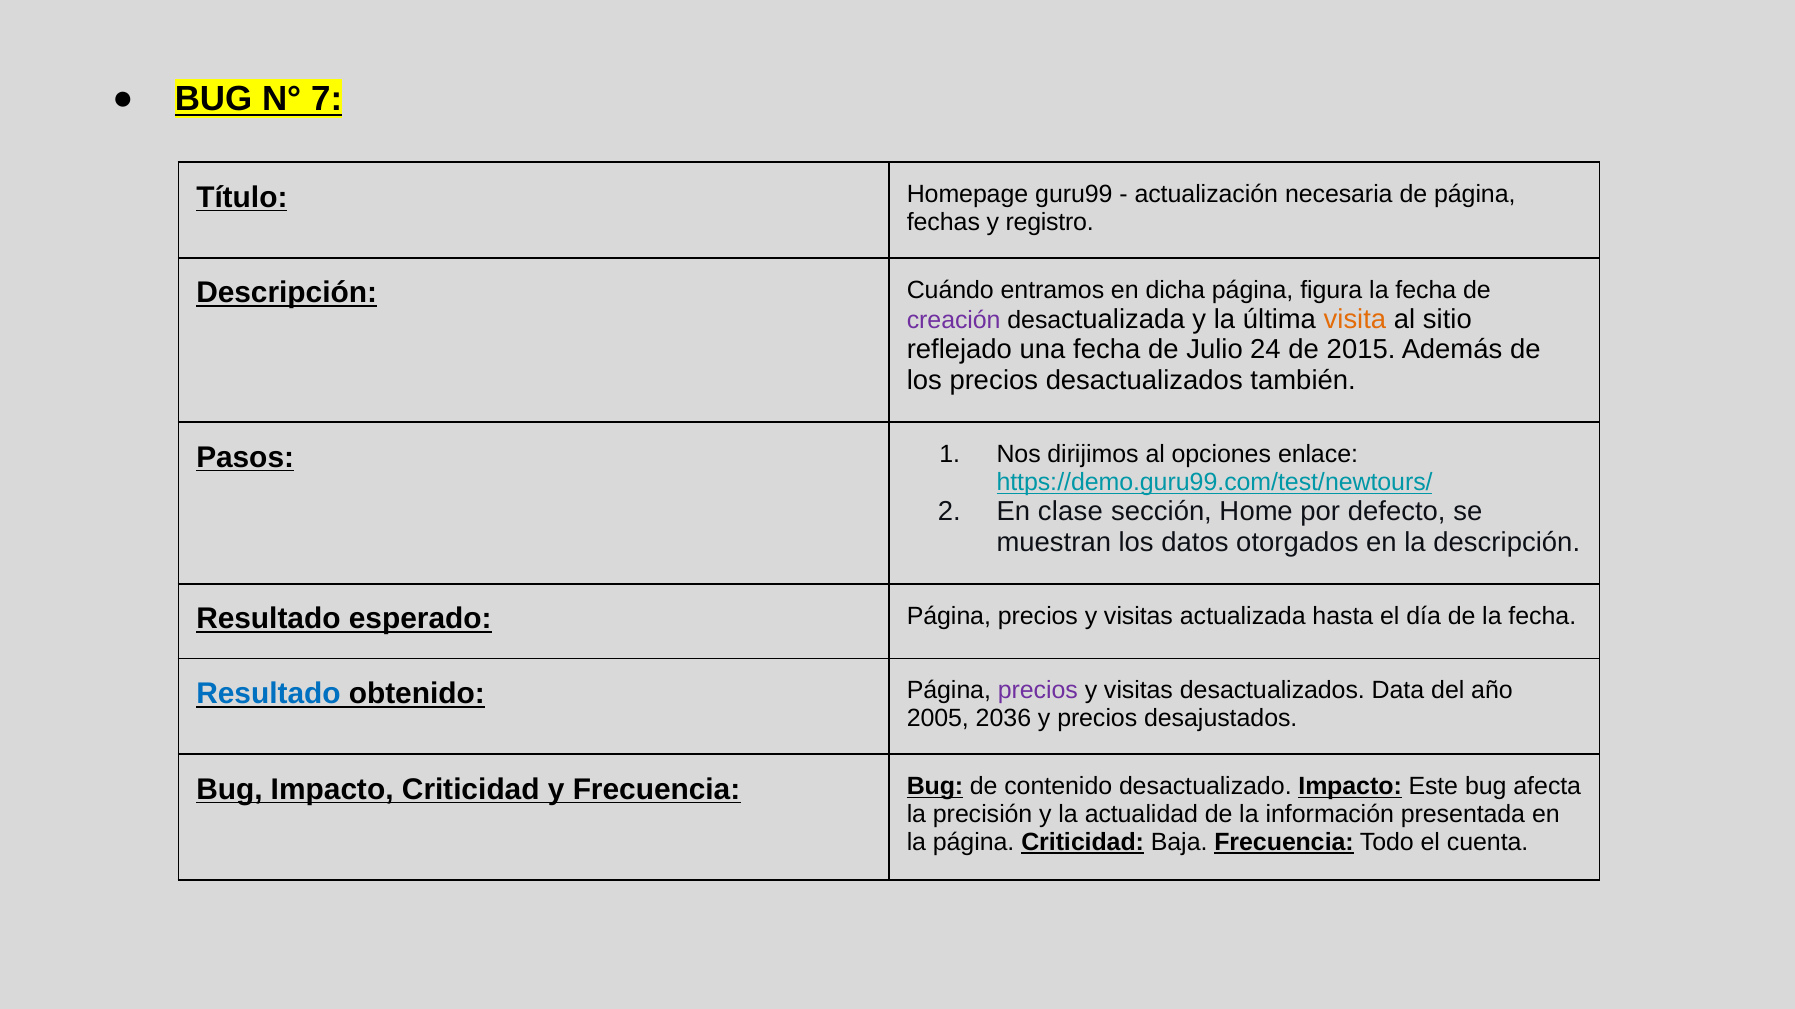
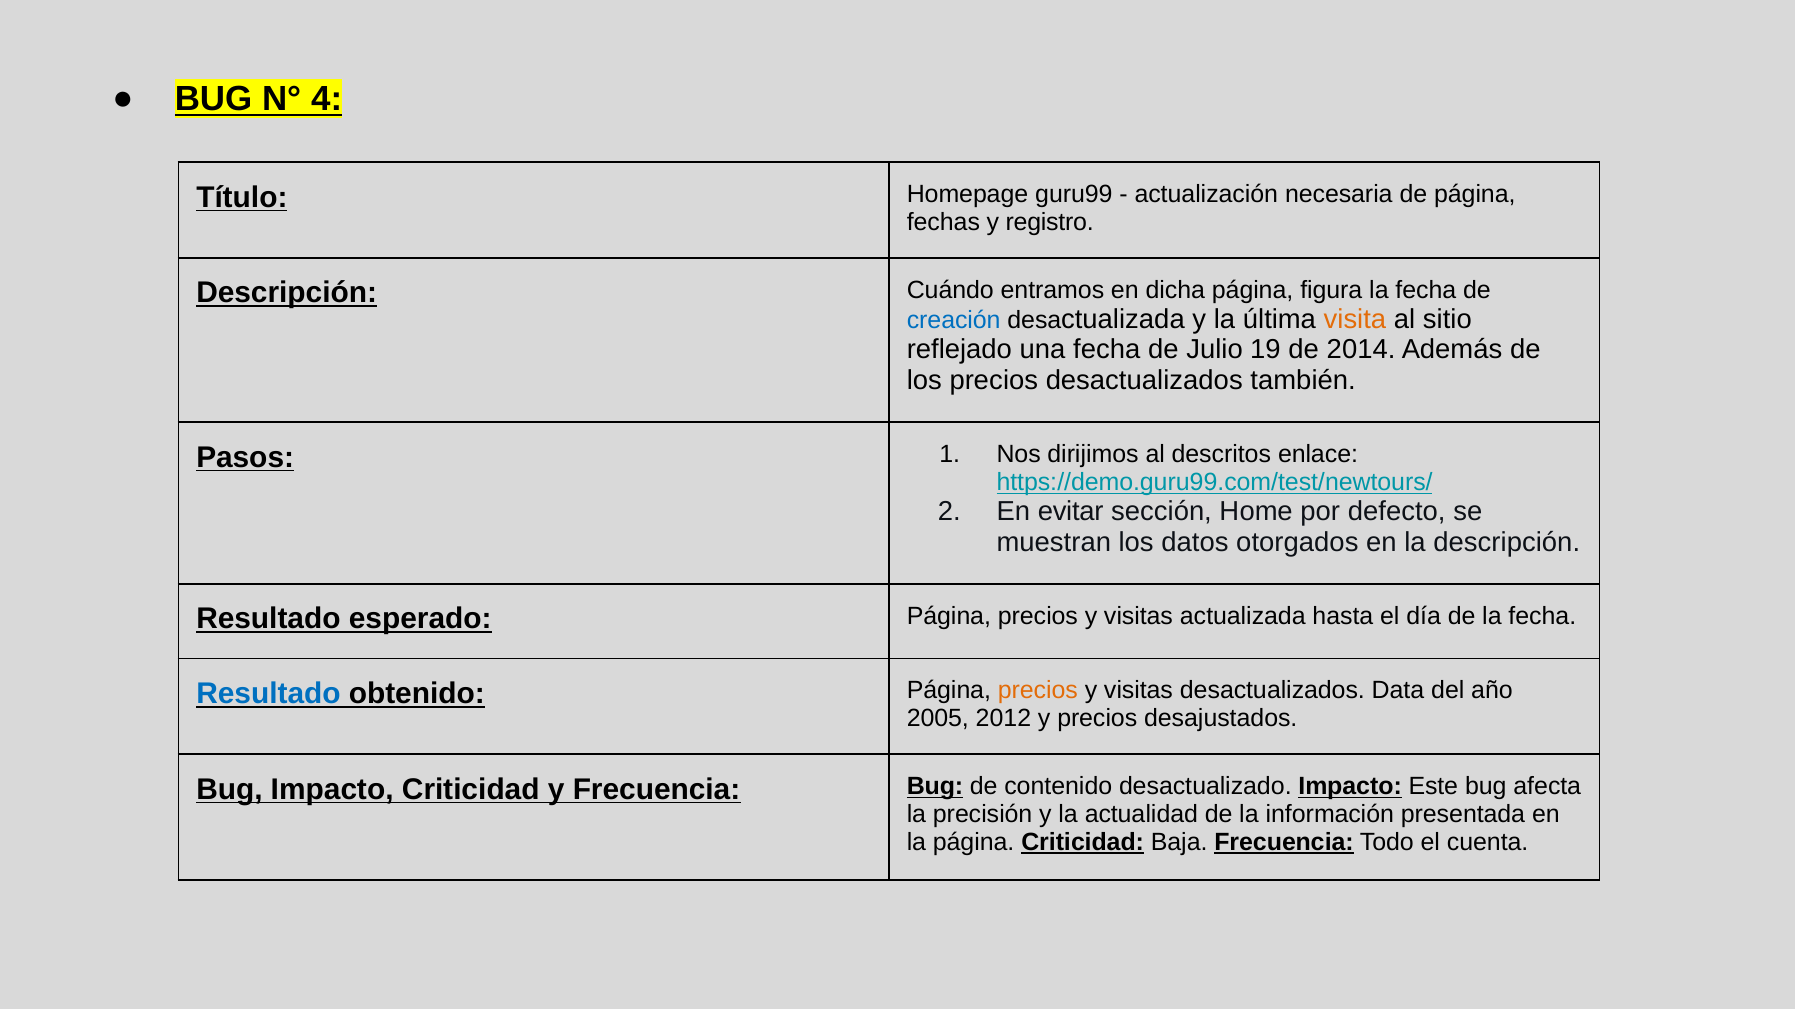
7: 7 -> 4 (327, 100)
creación colour: purple -> blue (954, 320)
24: 24 -> 19 (1265, 350)
2015: 2015 -> 2014 (1361, 350)
opciones: opciones -> descritos (1221, 455)
clase: clase -> evitar (1071, 512)
precios colour: purple -> orange (1038, 691)
2036: 2036 -> 2012 (1003, 719)
